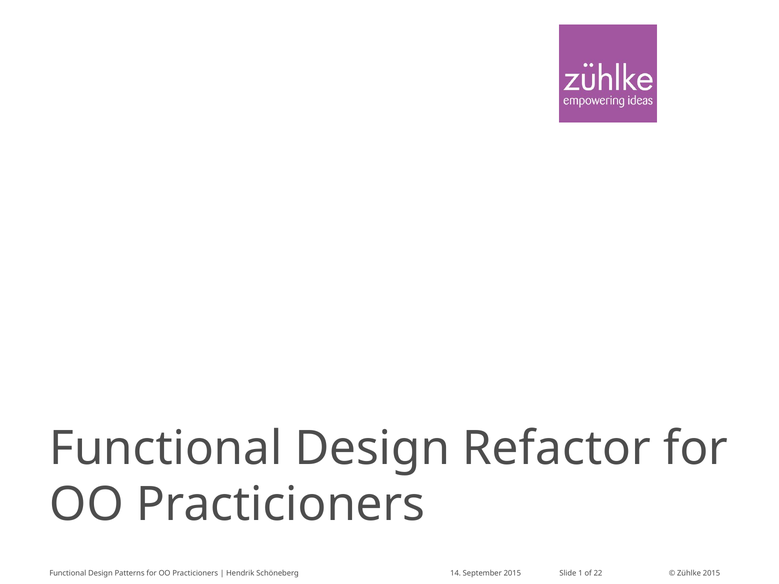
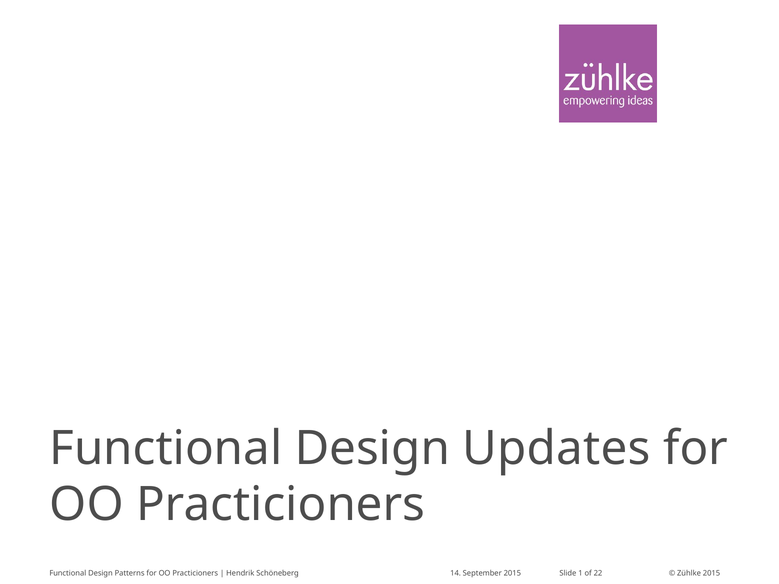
Refactor: Refactor -> Updates (556, 449)
